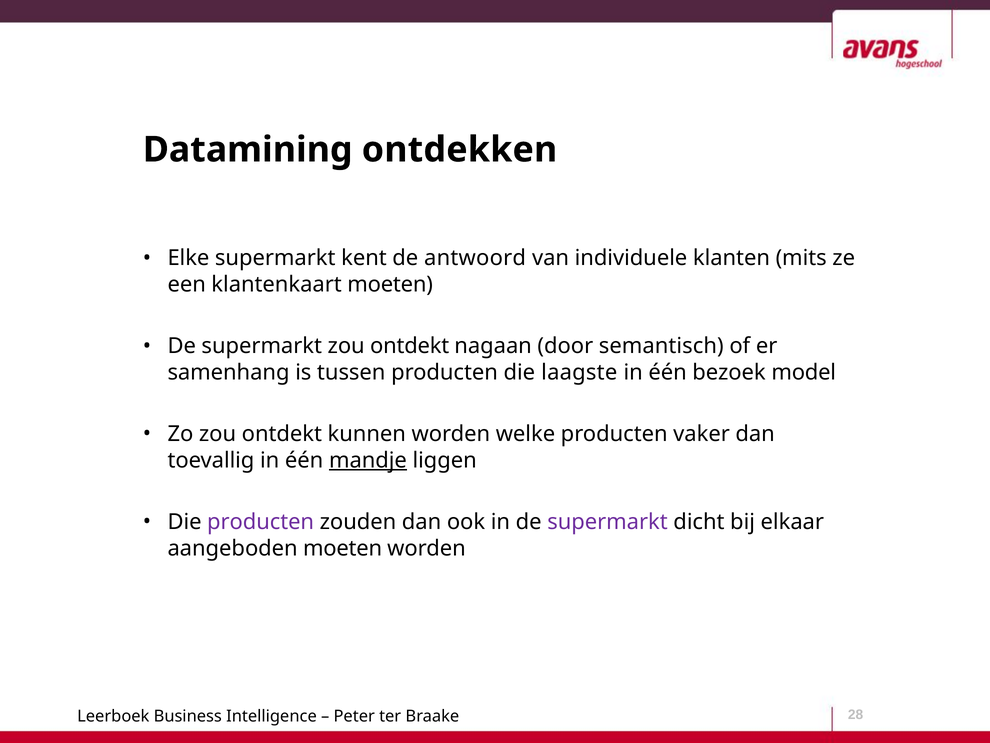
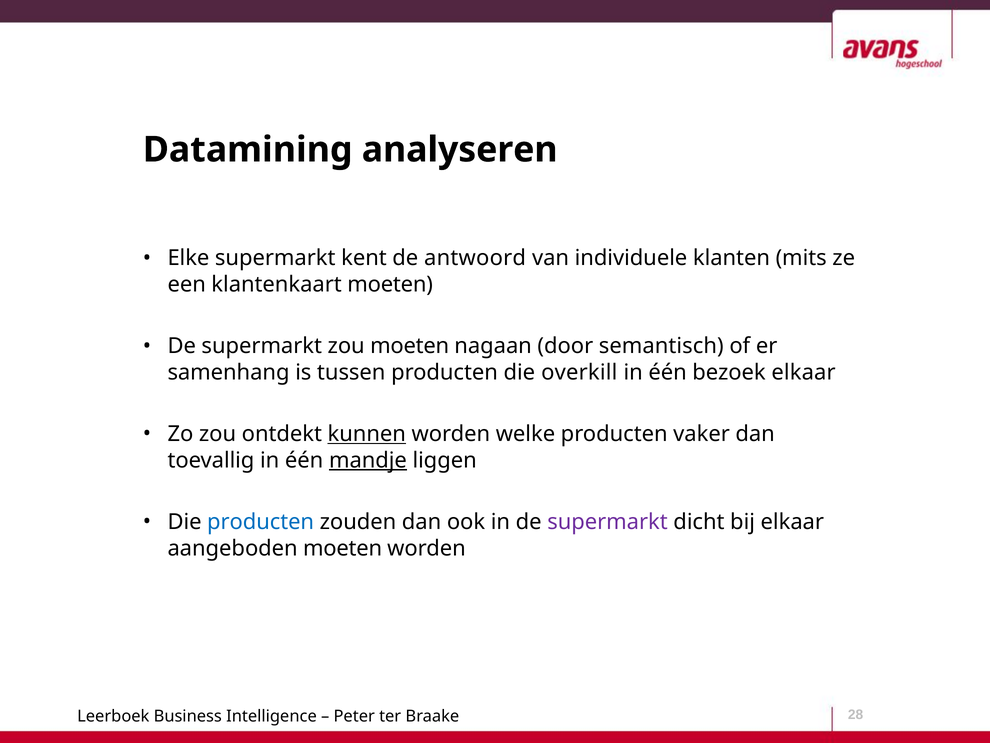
ontdekken: ontdekken -> analyseren (460, 150)
supermarkt zou ontdekt: ontdekt -> moeten (410, 346)
laagste: laagste -> overkill (579, 372)
bezoek model: model -> elkaar (804, 372)
kunnen underline: none -> present (367, 434)
producten colour: purple -> blue (261, 522)
